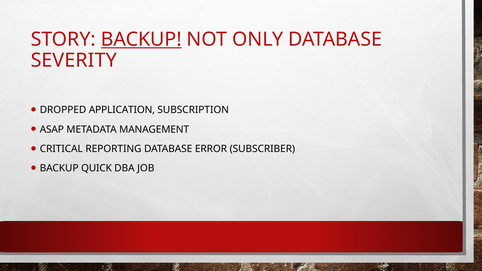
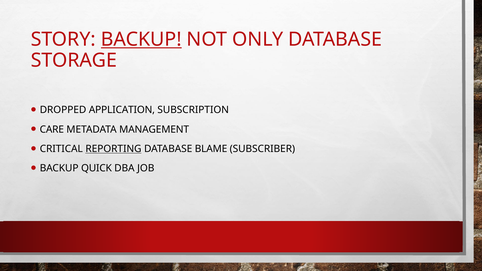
SEVERITY: SEVERITY -> STORAGE (74, 61)
ASAP: ASAP -> CARE (52, 129)
REPORTING underline: none -> present (113, 149)
ERROR: ERROR -> BLAME (211, 149)
